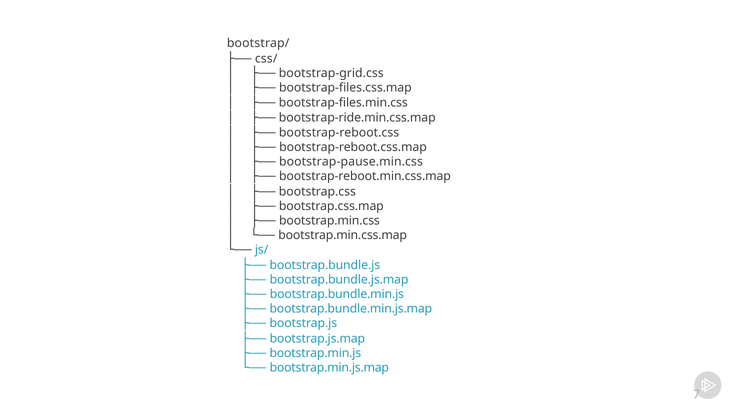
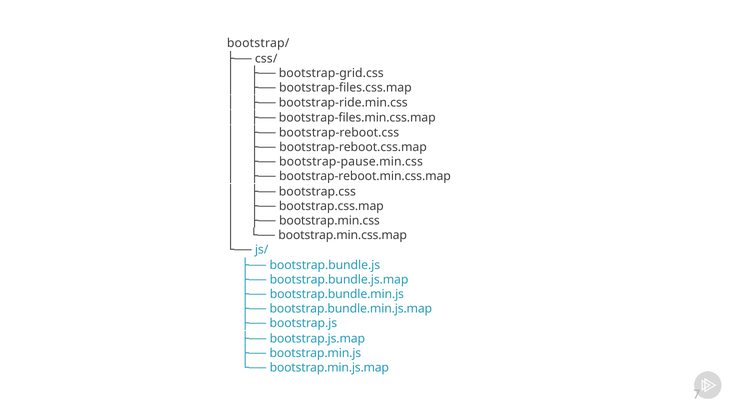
bootstrap-files.min.css: bootstrap-files.min.css -> bootstrap-ride.min.css (343, 103)
bootstrap-ride.min.css.map: bootstrap-ride.min.css.map -> bootstrap-files.min.css.map (357, 118)
